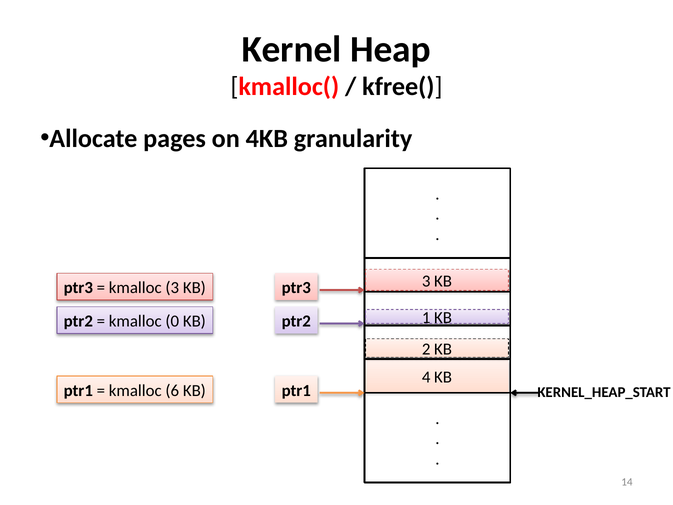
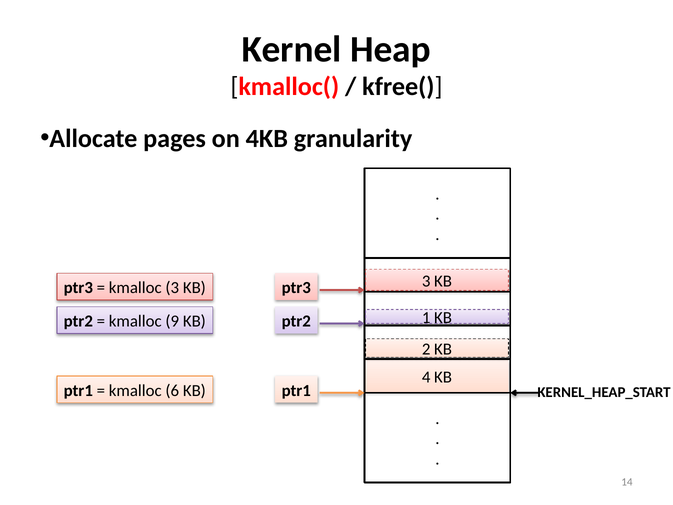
0: 0 -> 9 (172, 321)
